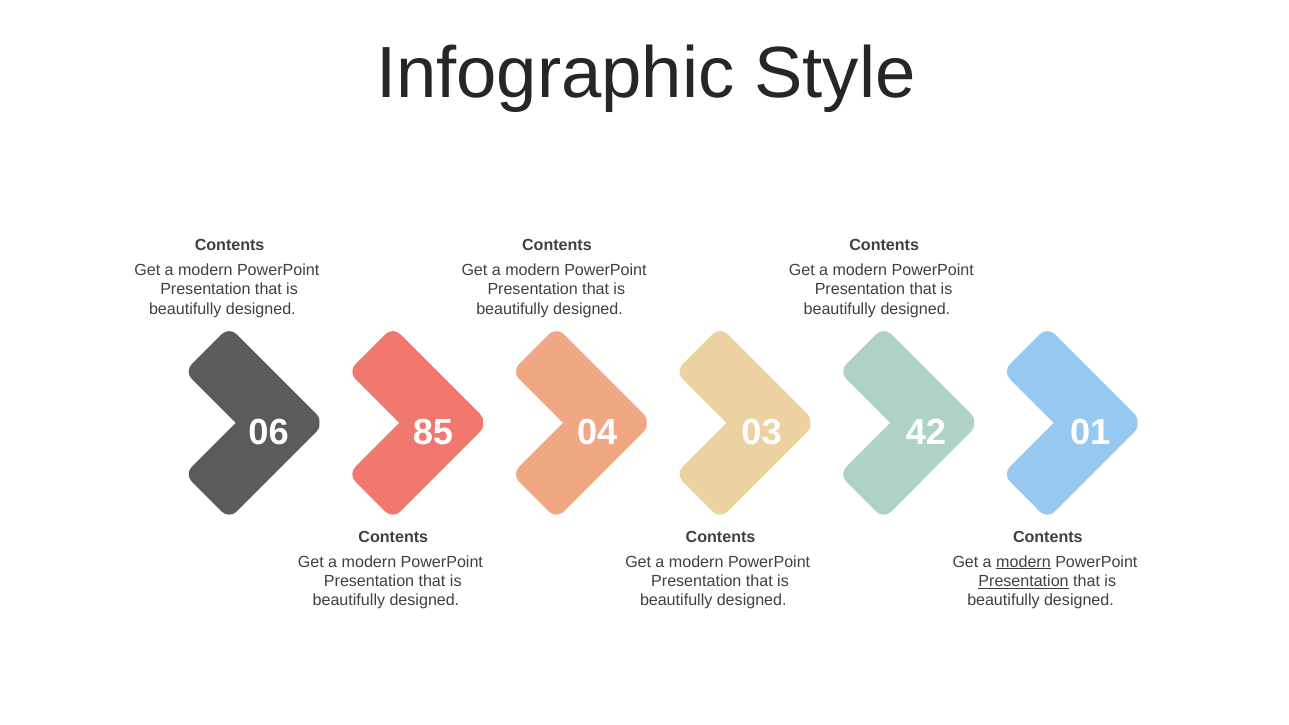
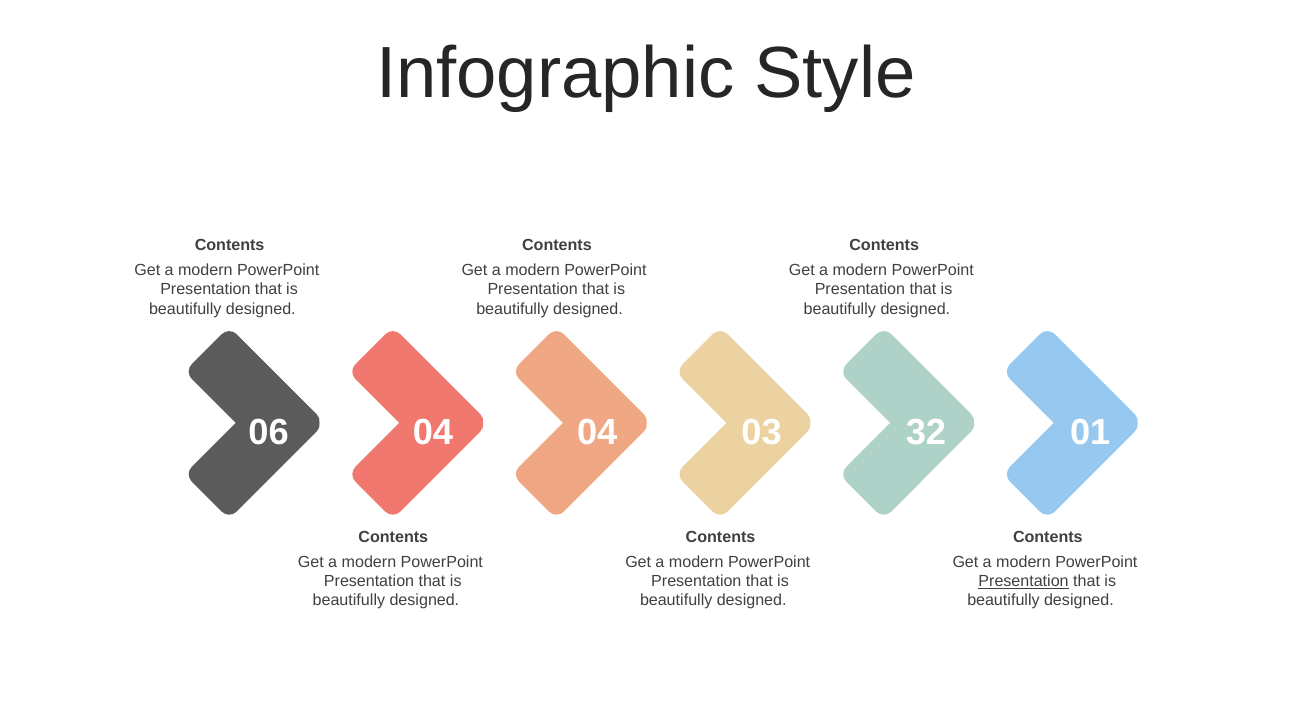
06 85: 85 -> 04 (433, 433)
42: 42 -> 32 (926, 433)
modern underline: present -> none (1023, 562)
